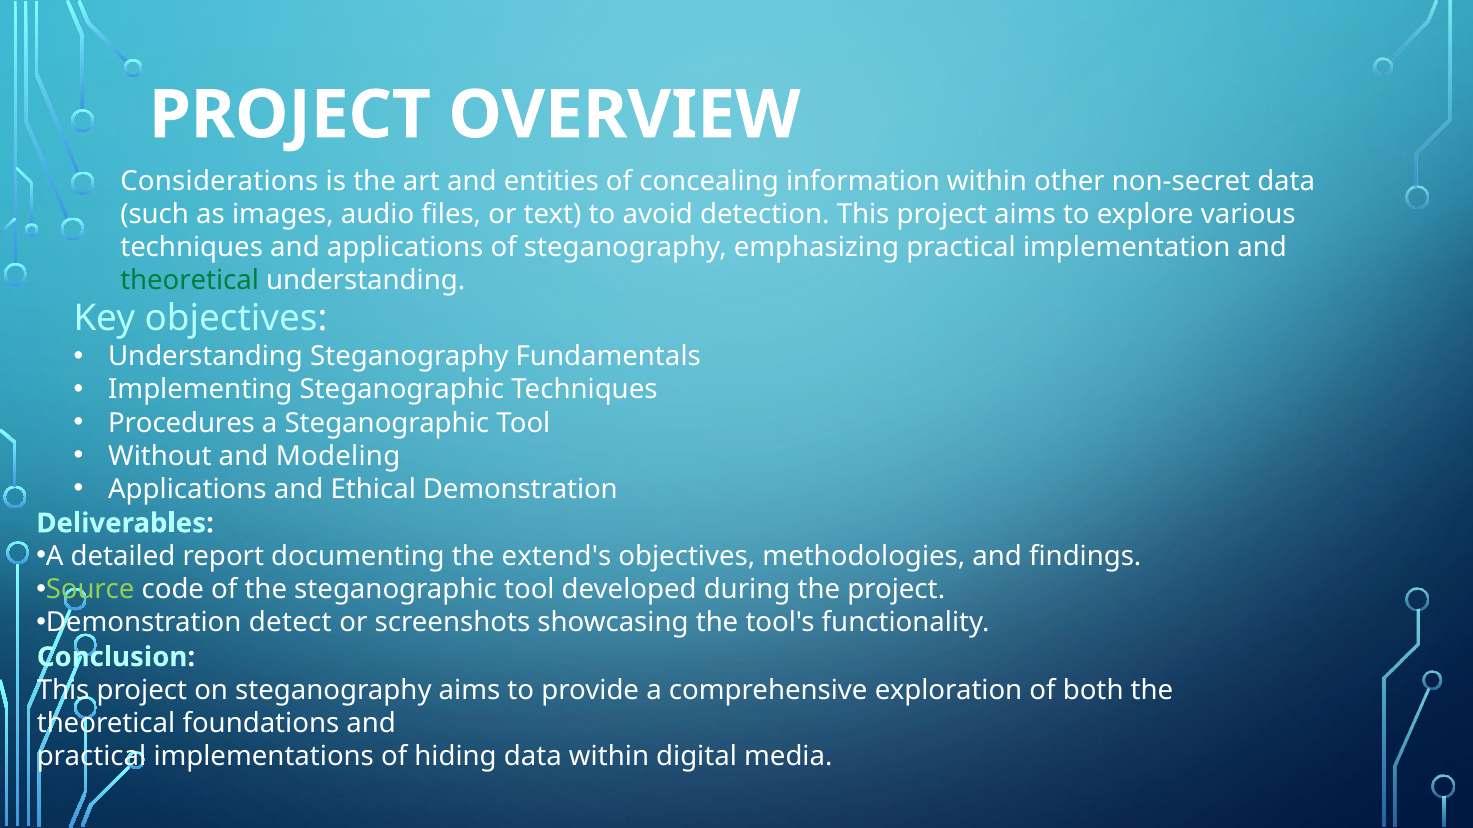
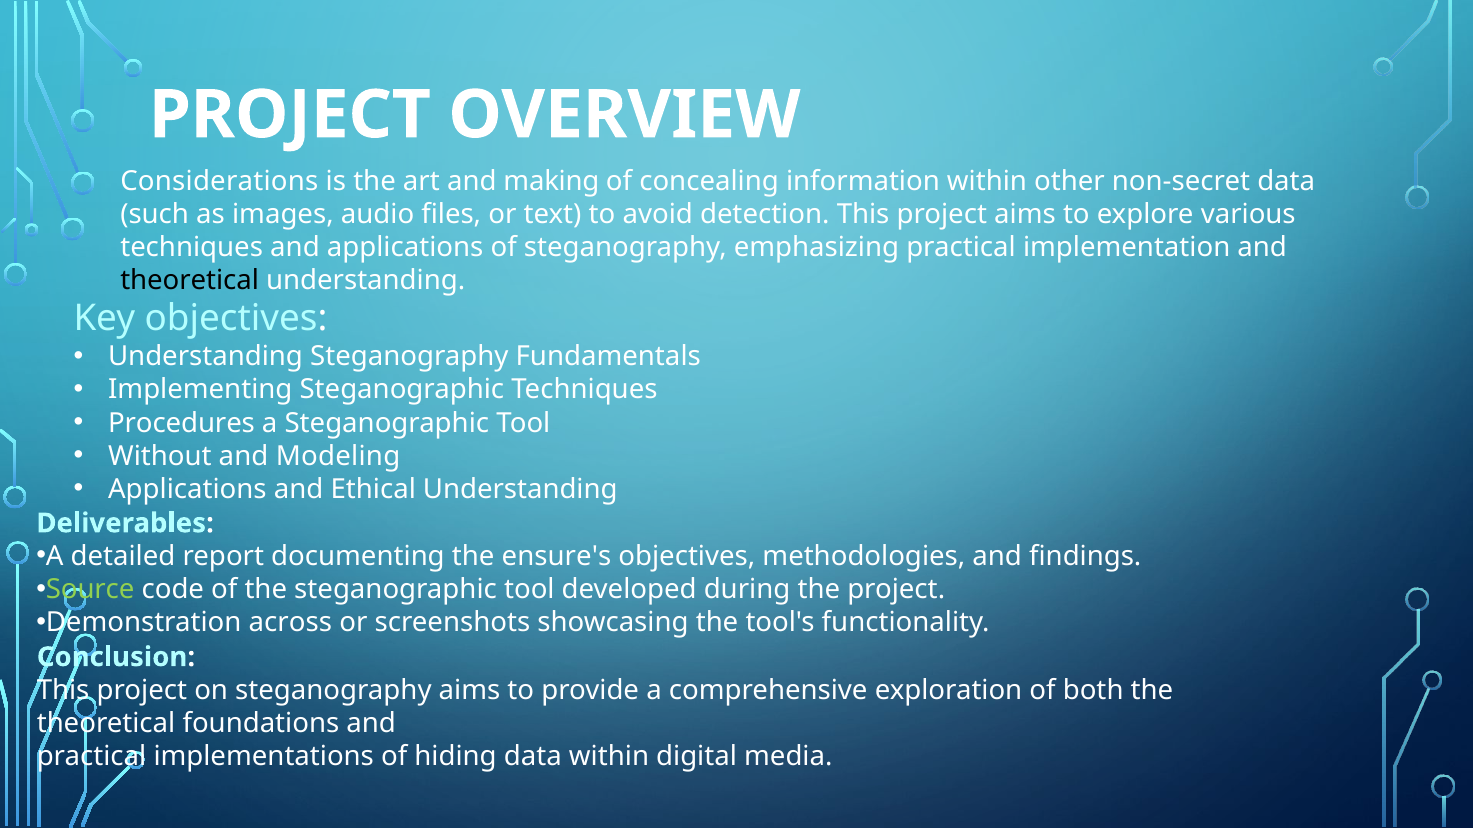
entities: entities -> making (551, 181)
theoretical colour: green -> black (190, 281)
Ethical Demonstration: Demonstration -> Understanding (520, 490)
extend's: extend's -> ensure's (556, 557)
detect: detect -> across (290, 623)
